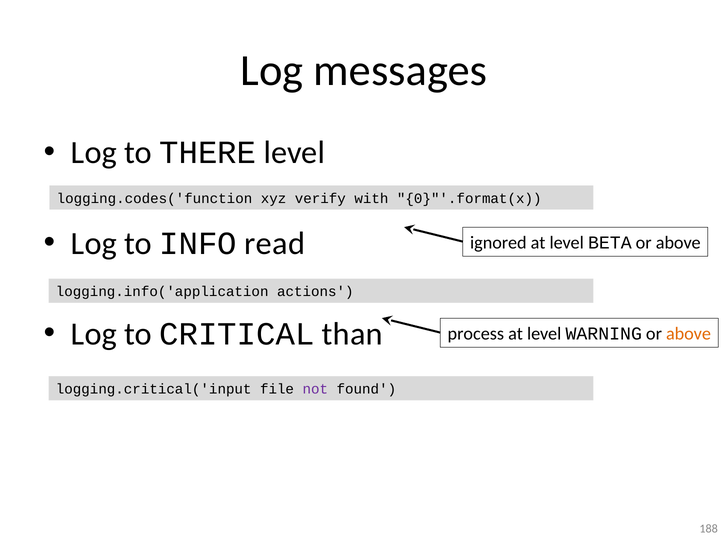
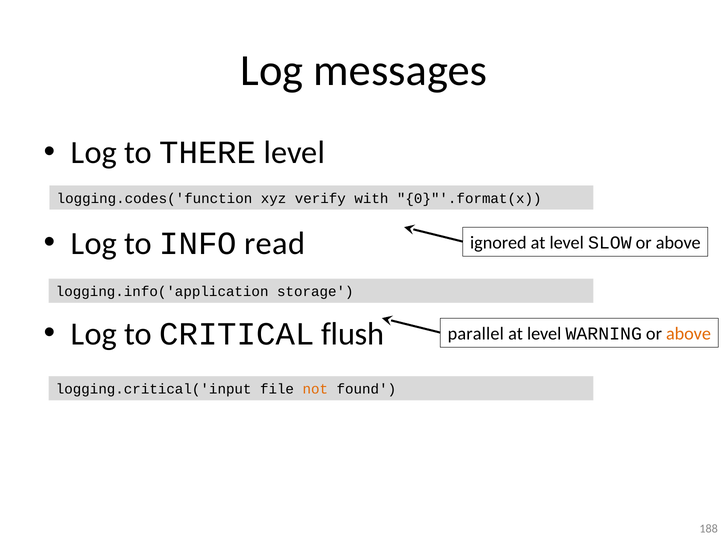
BETA: BETA -> SLOW (610, 243)
actions: actions -> storage (315, 292)
than: than -> flush (353, 334)
process: process -> parallel (476, 334)
not colour: purple -> orange (315, 389)
